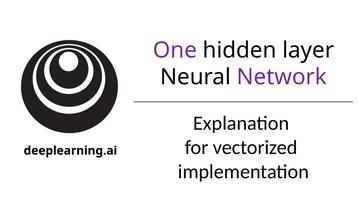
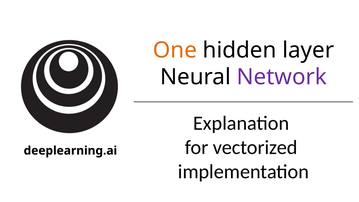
One colour: purple -> orange (175, 50)
